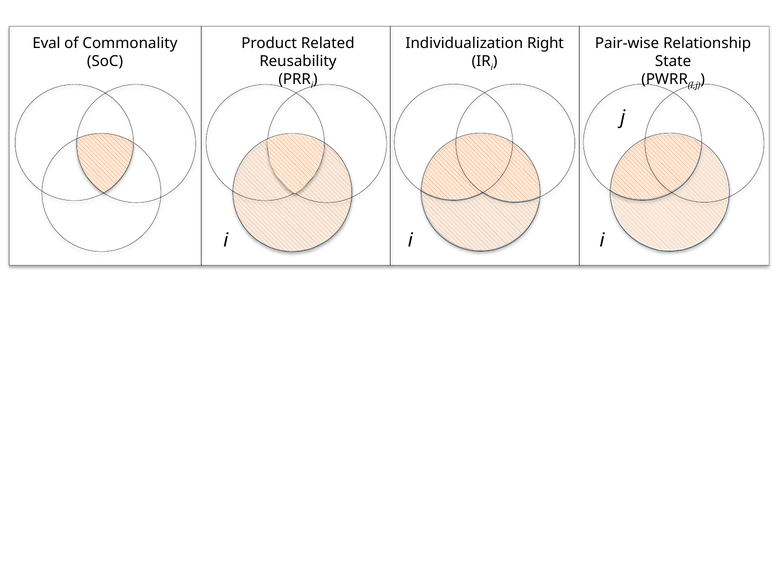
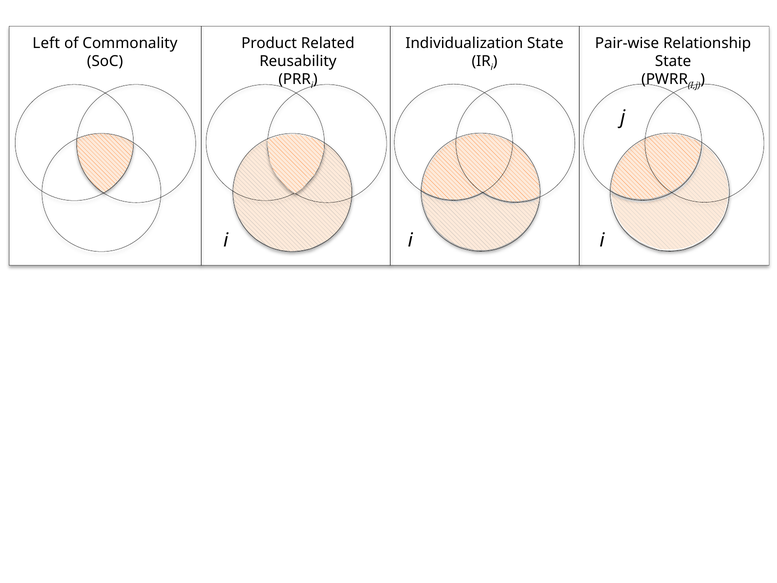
Eval: Eval -> Left (46, 43)
Individualization Right: Right -> State (545, 43)
